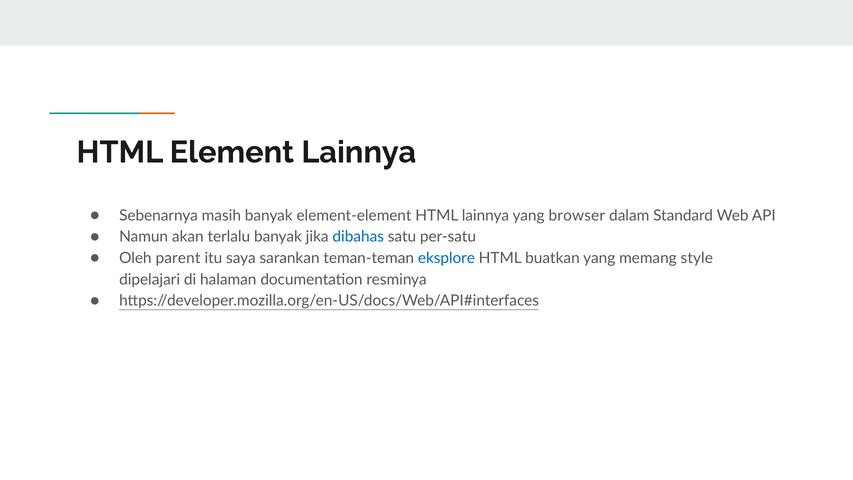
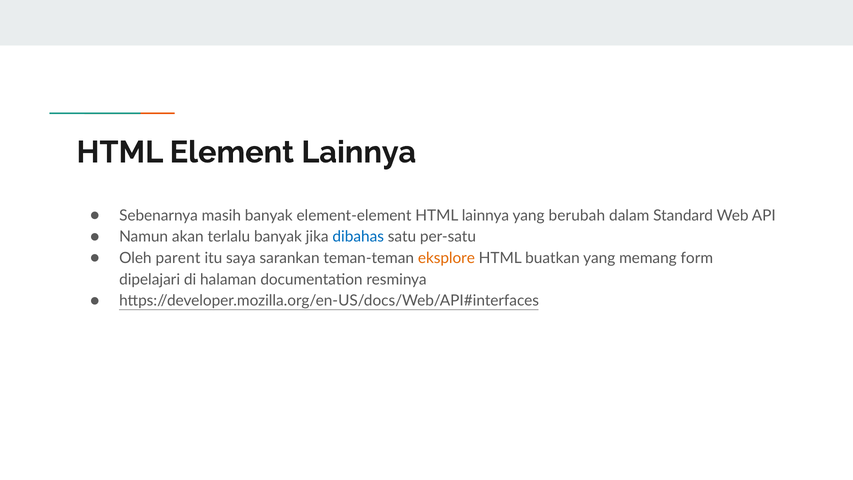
browser: browser -> berubah (577, 216)
eksplore colour: blue -> orange (446, 258)
style: style -> form (697, 258)
